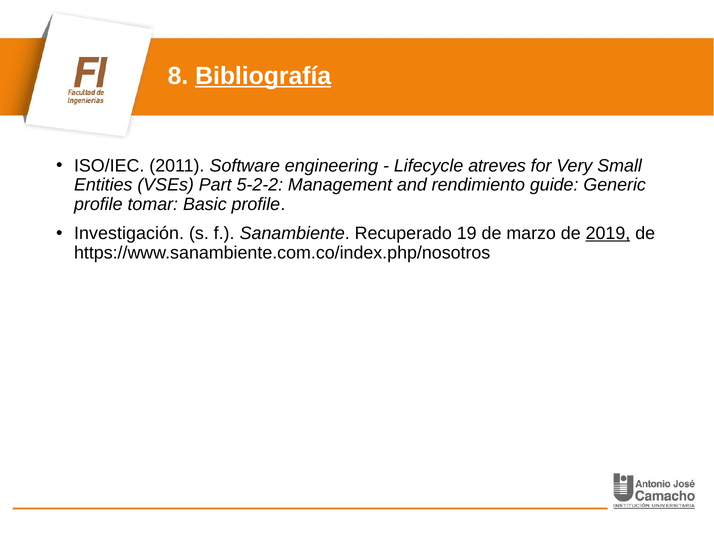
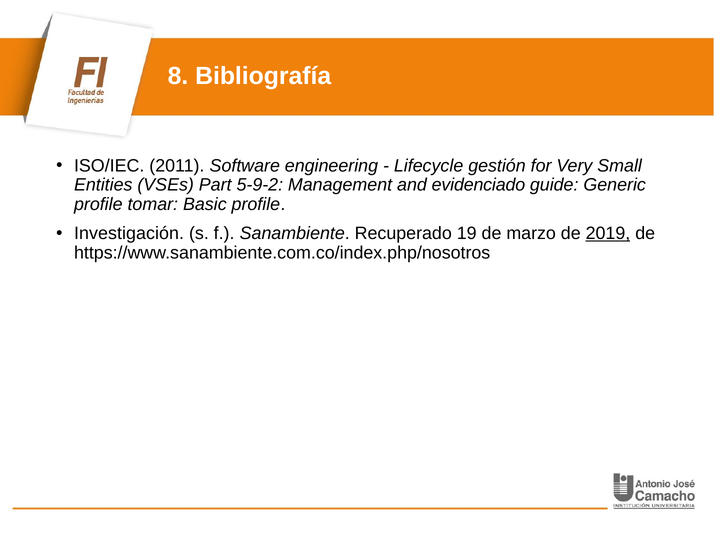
Bibliografía underline: present -> none (263, 76)
atreves: atreves -> gestión (497, 165)
5-2-2: 5-2-2 -> 5-9-2 (260, 185)
rendimiento: rendimiento -> evidenciado (478, 185)
